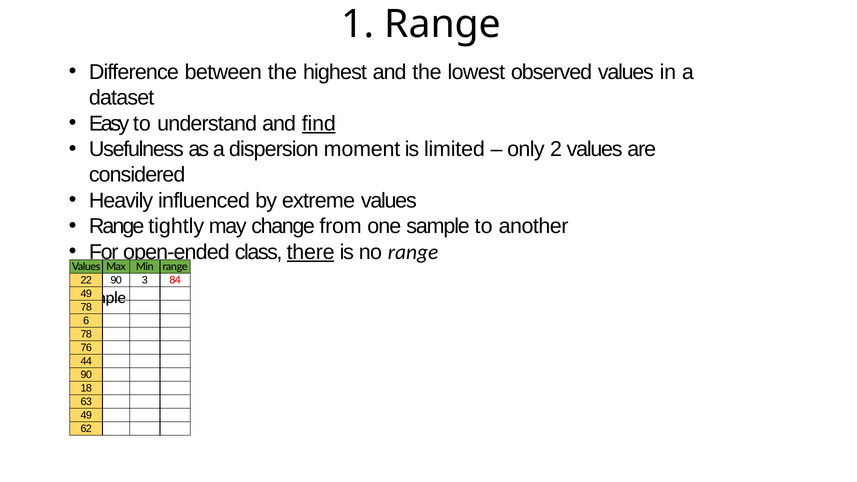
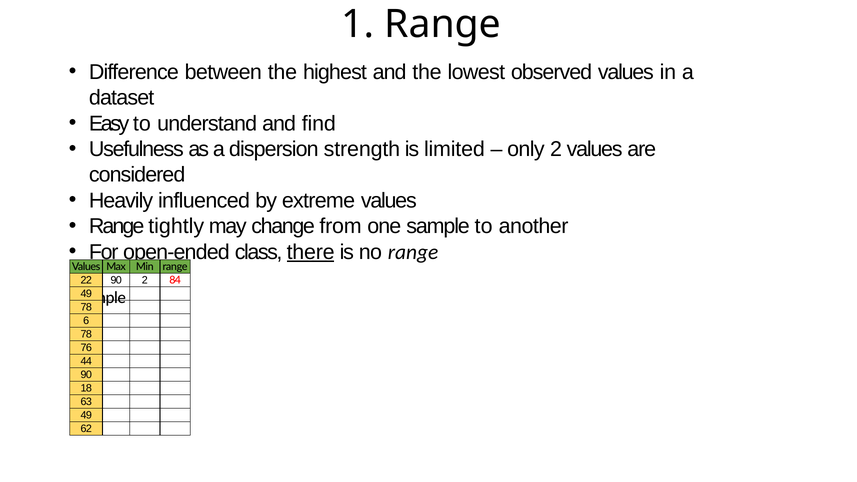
find underline: present -> none (319, 124)
moment: moment -> strength (362, 149)
90 3: 3 -> 2 (145, 280)
